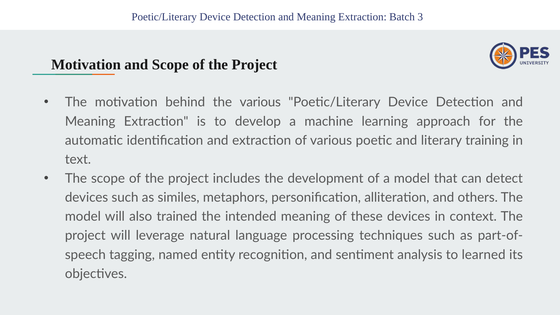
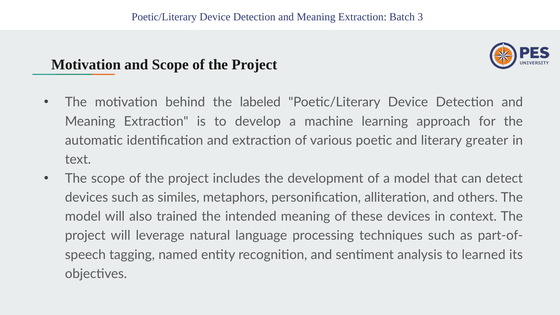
the various: various -> labeled (260, 102)
training: training -> greater (487, 140)
